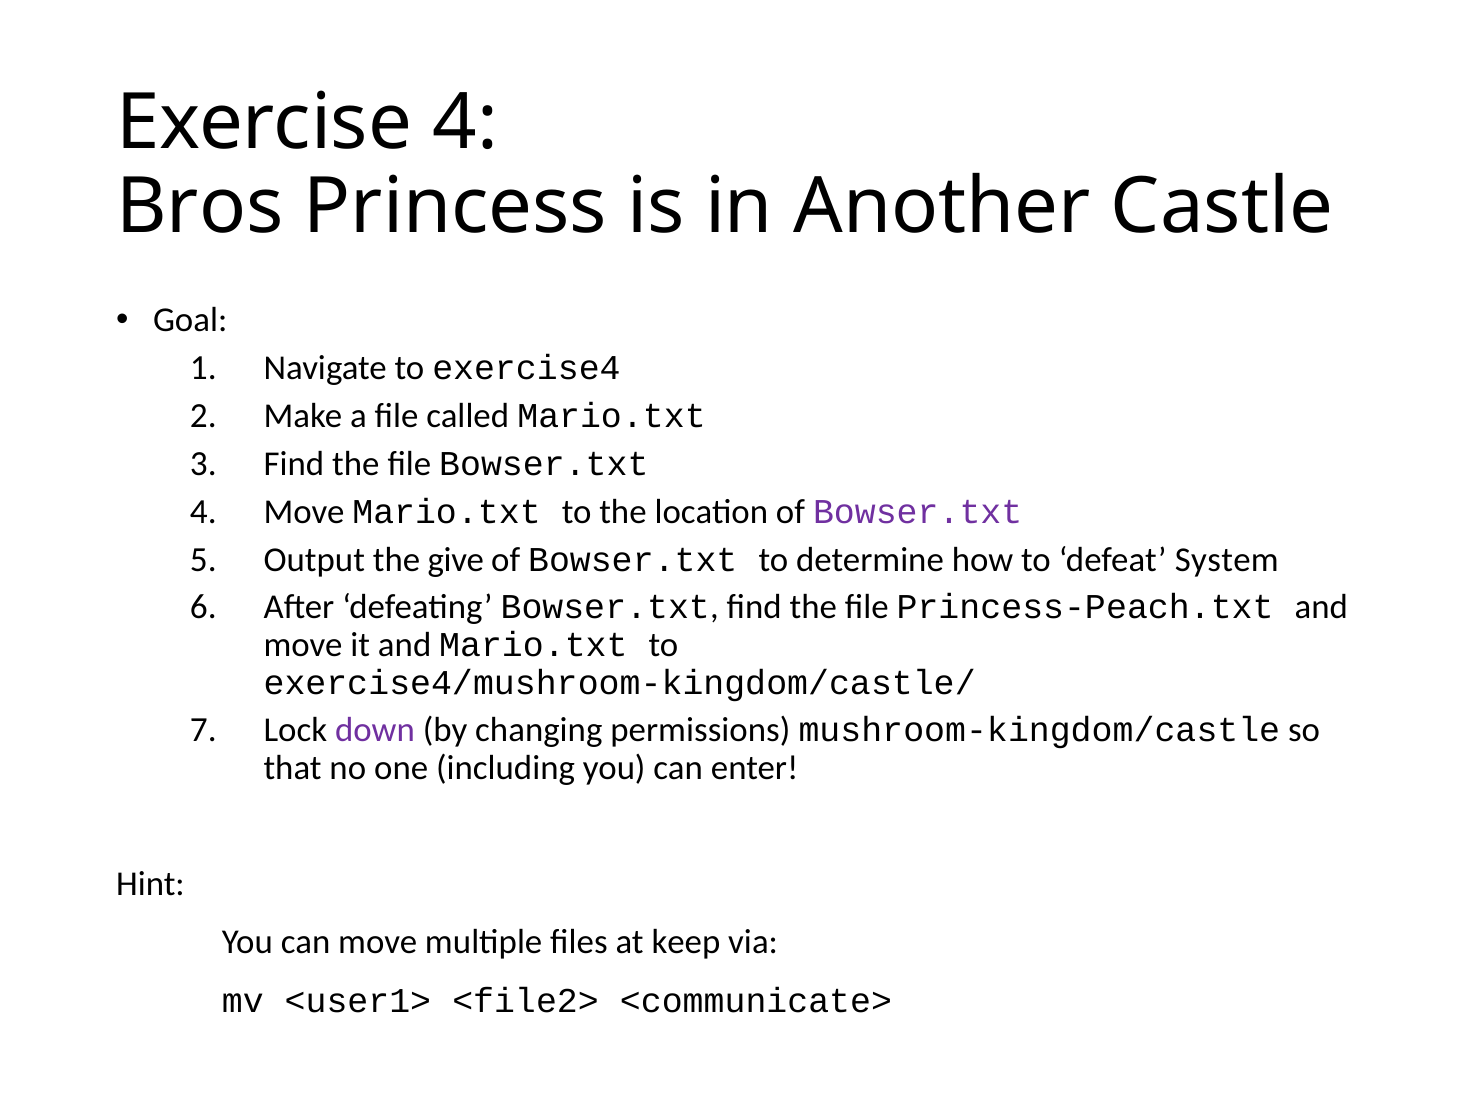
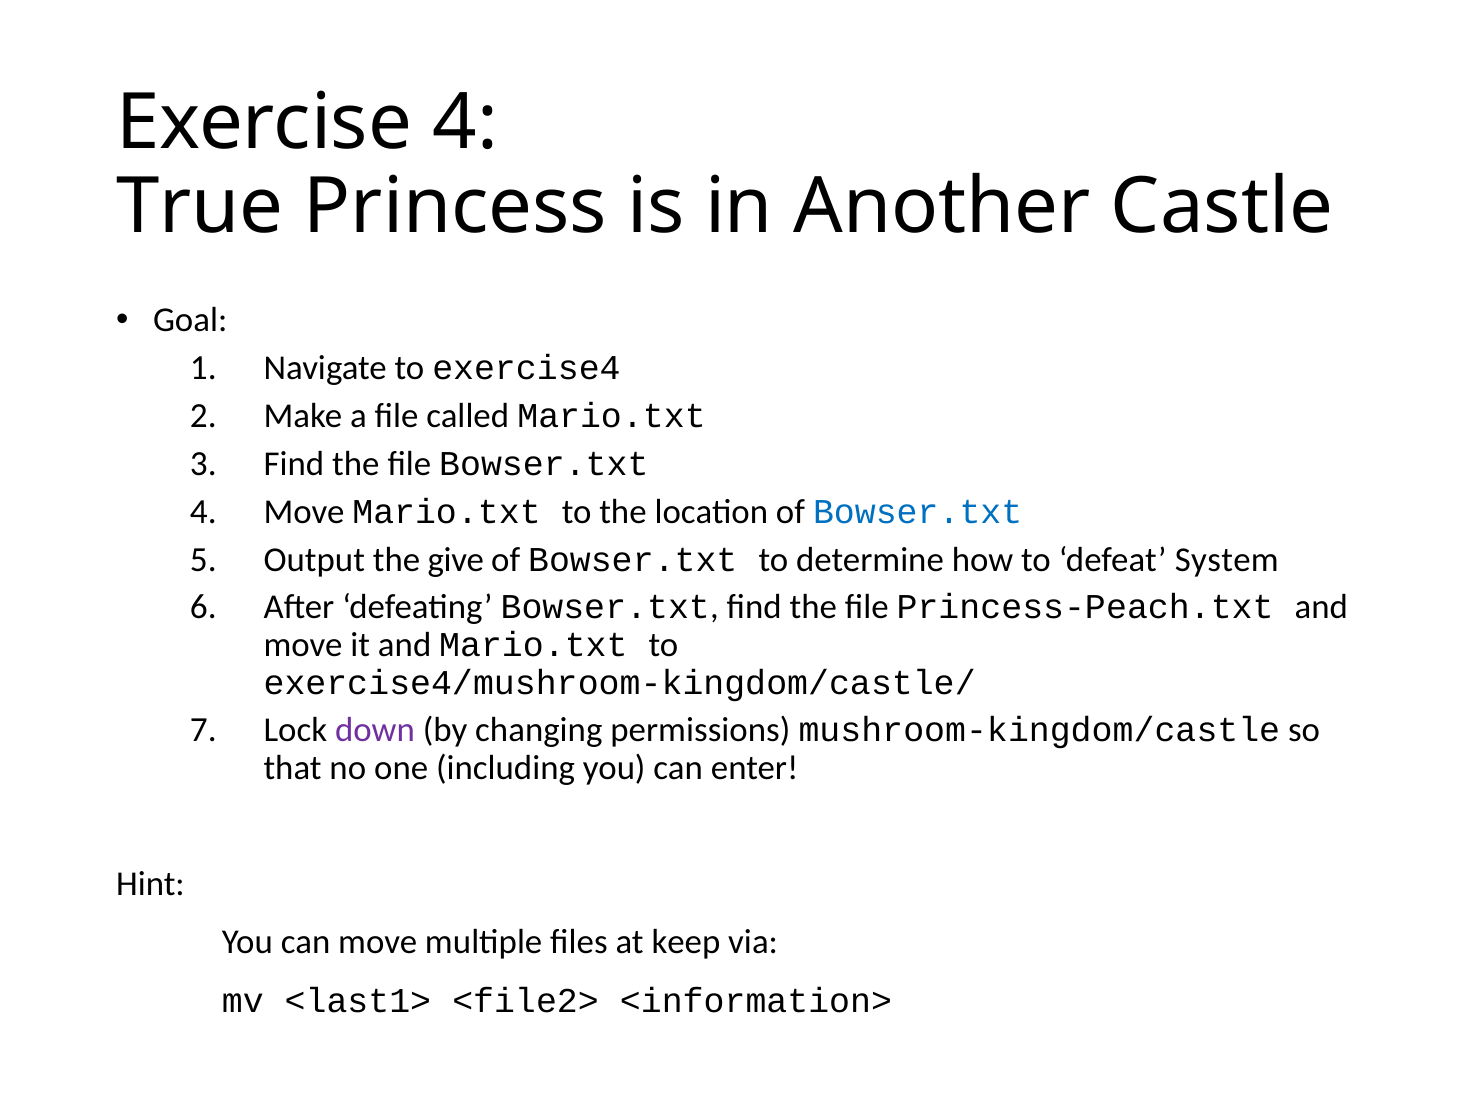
Bros: Bros -> True (200, 207)
Bowser.txt colour: purple -> blue (918, 512)
<user1>: <user1> -> <last1> (358, 1001)
<communicate>: <communicate> -> <information> (756, 1001)
